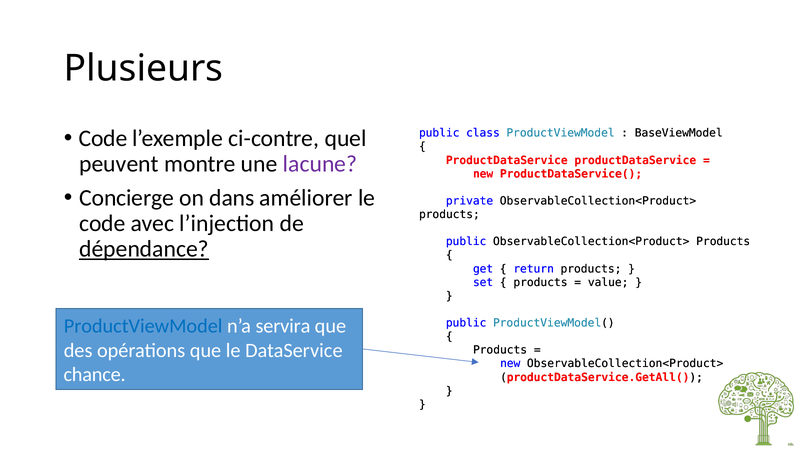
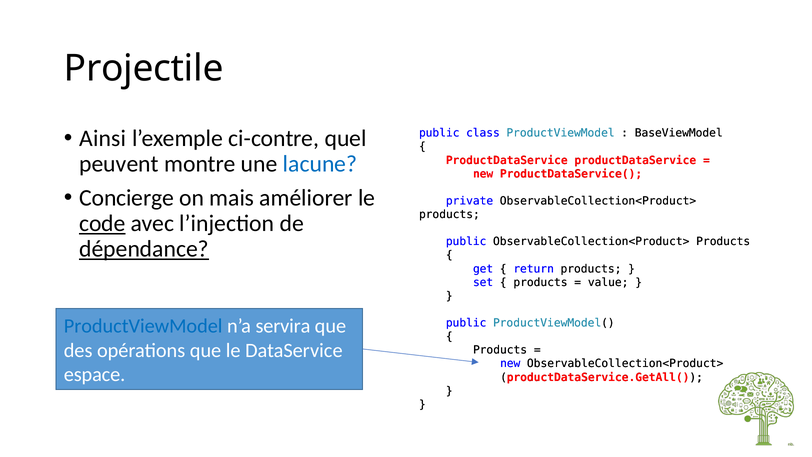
Plusieurs: Plusieurs -> Projectile (144, 68)
Code: Code -> Ainsi (103, 138)
lacune colour: purple -> blue (320, 164)
dans: dans -> mais (232, 198)
code underline: none -> present (102, 223)
chance: chance -> espace (95, 375)
